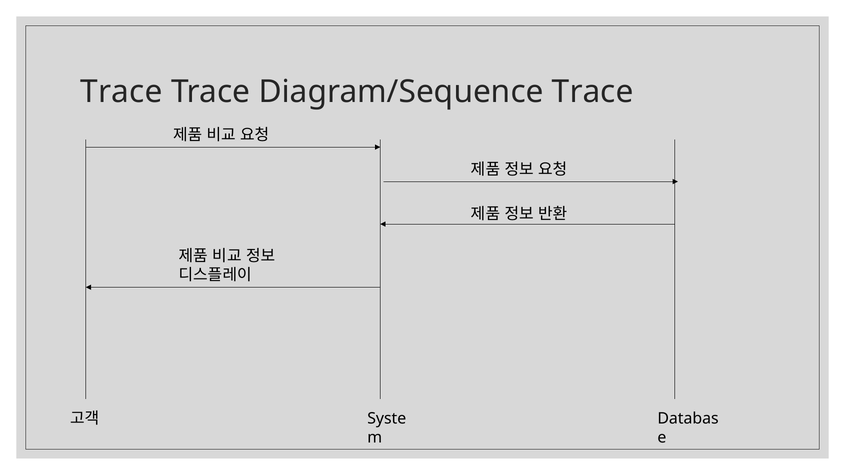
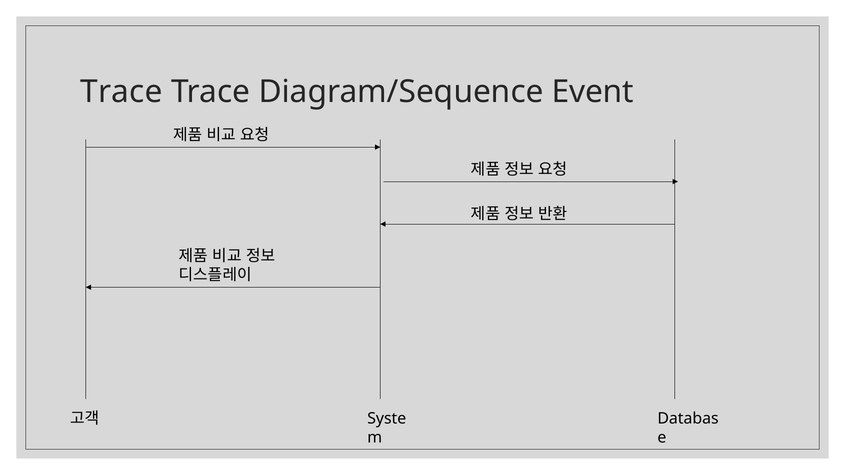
Diagram/Sequence Trace: Trace -> Event (593, 92)
